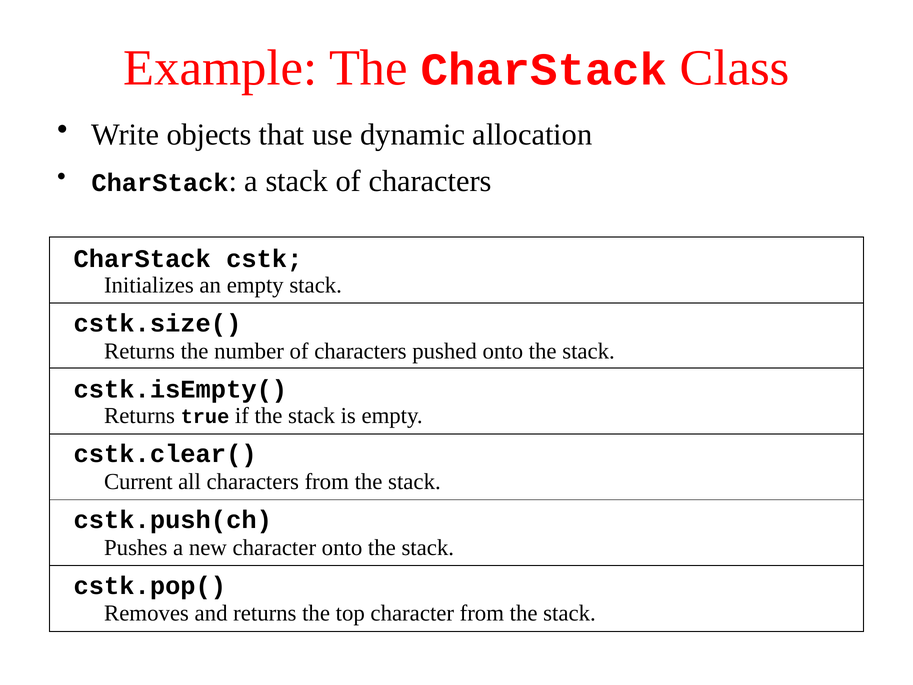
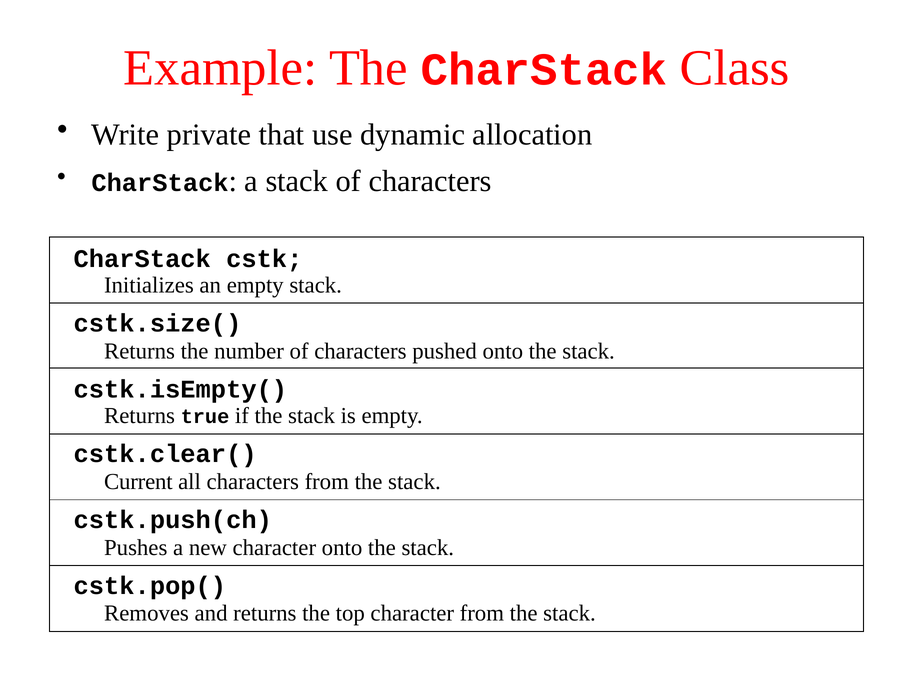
objects: objects -> private (209, 135)
